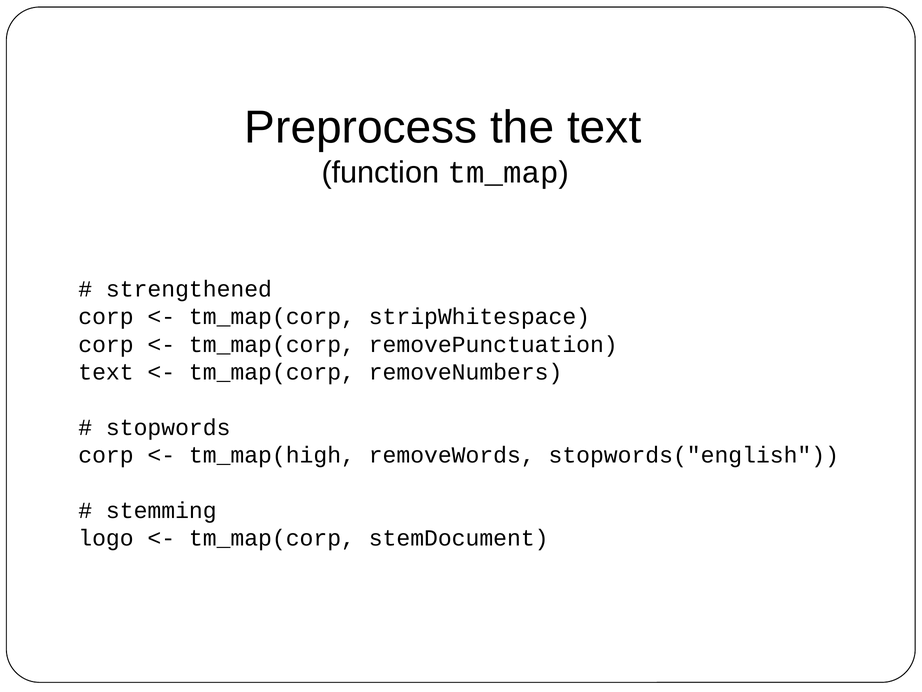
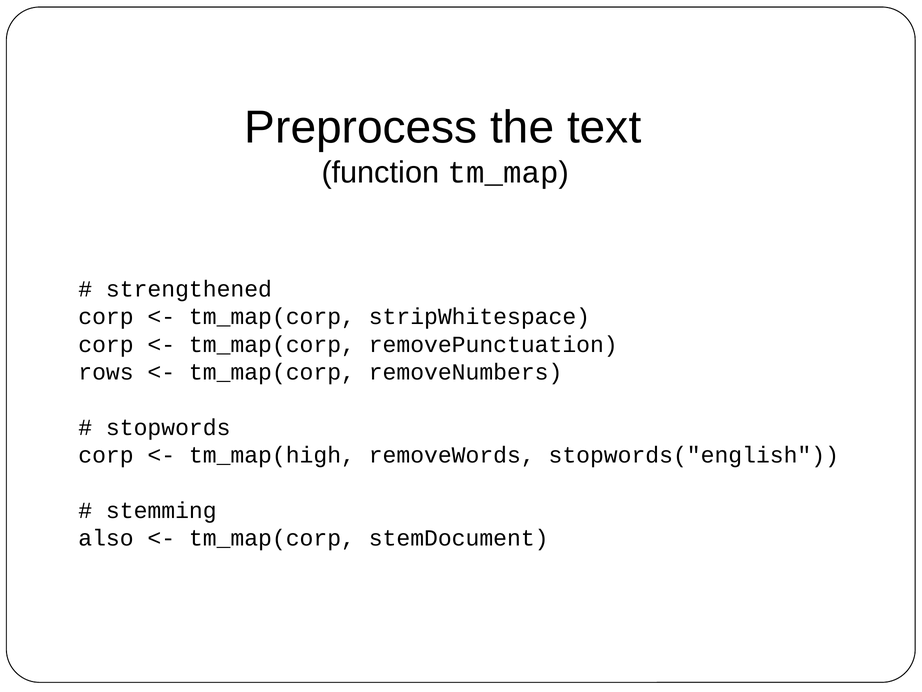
text: text -> rows (106, 372)
logo: logo -> also (106, 538)
